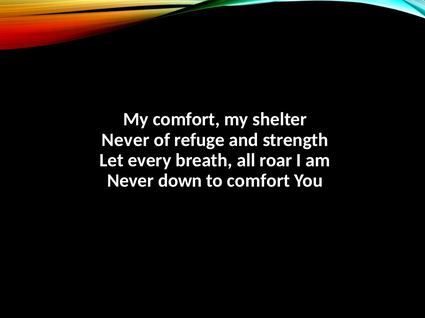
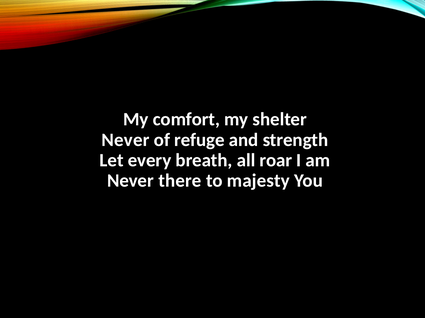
down: down -> there (180, 181)
to comfort: comfort -> majesty (258, 181)
